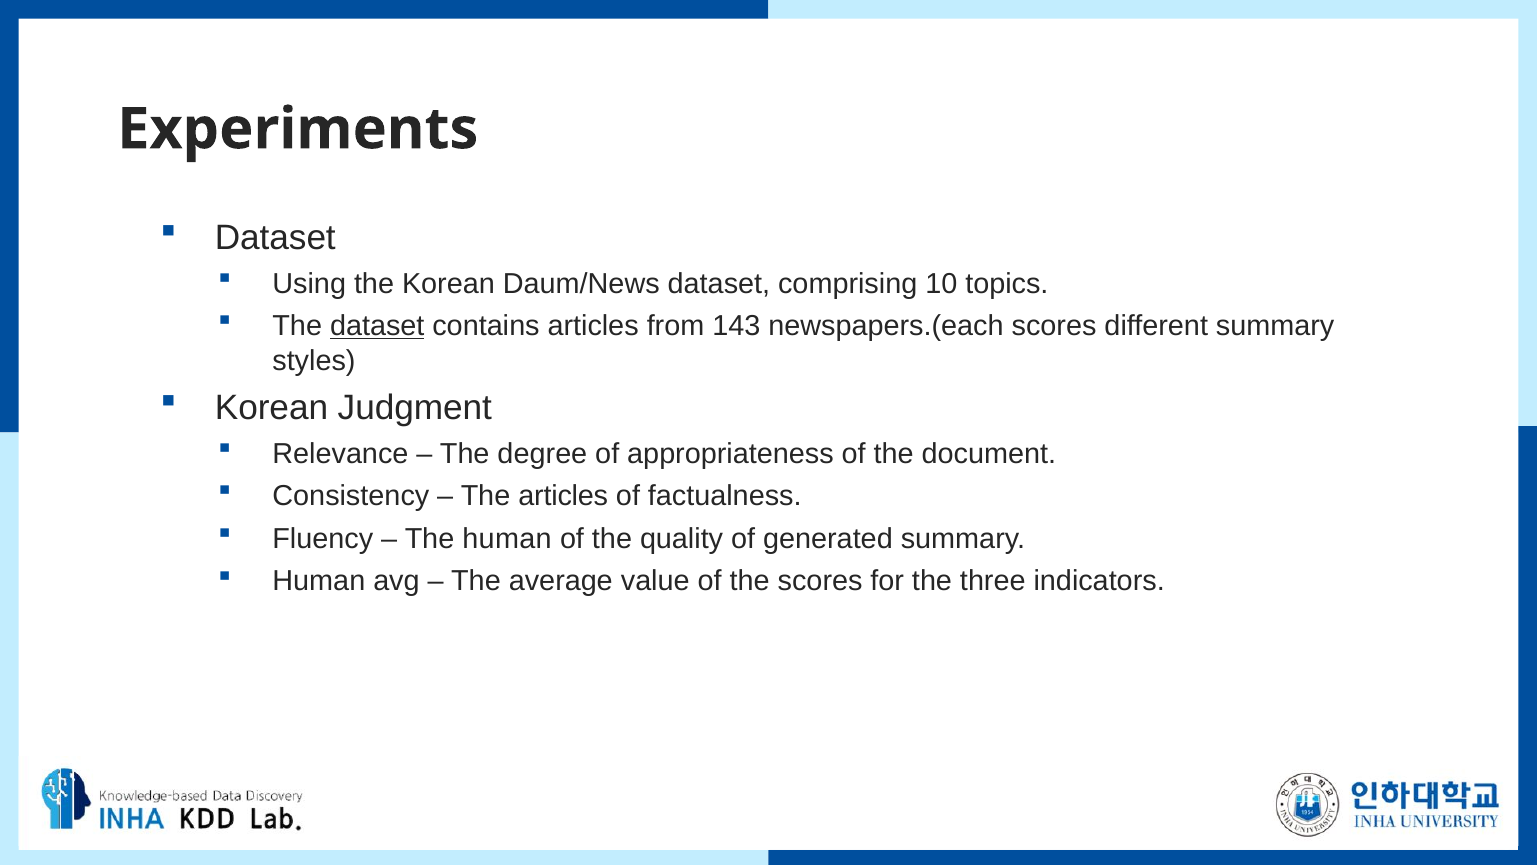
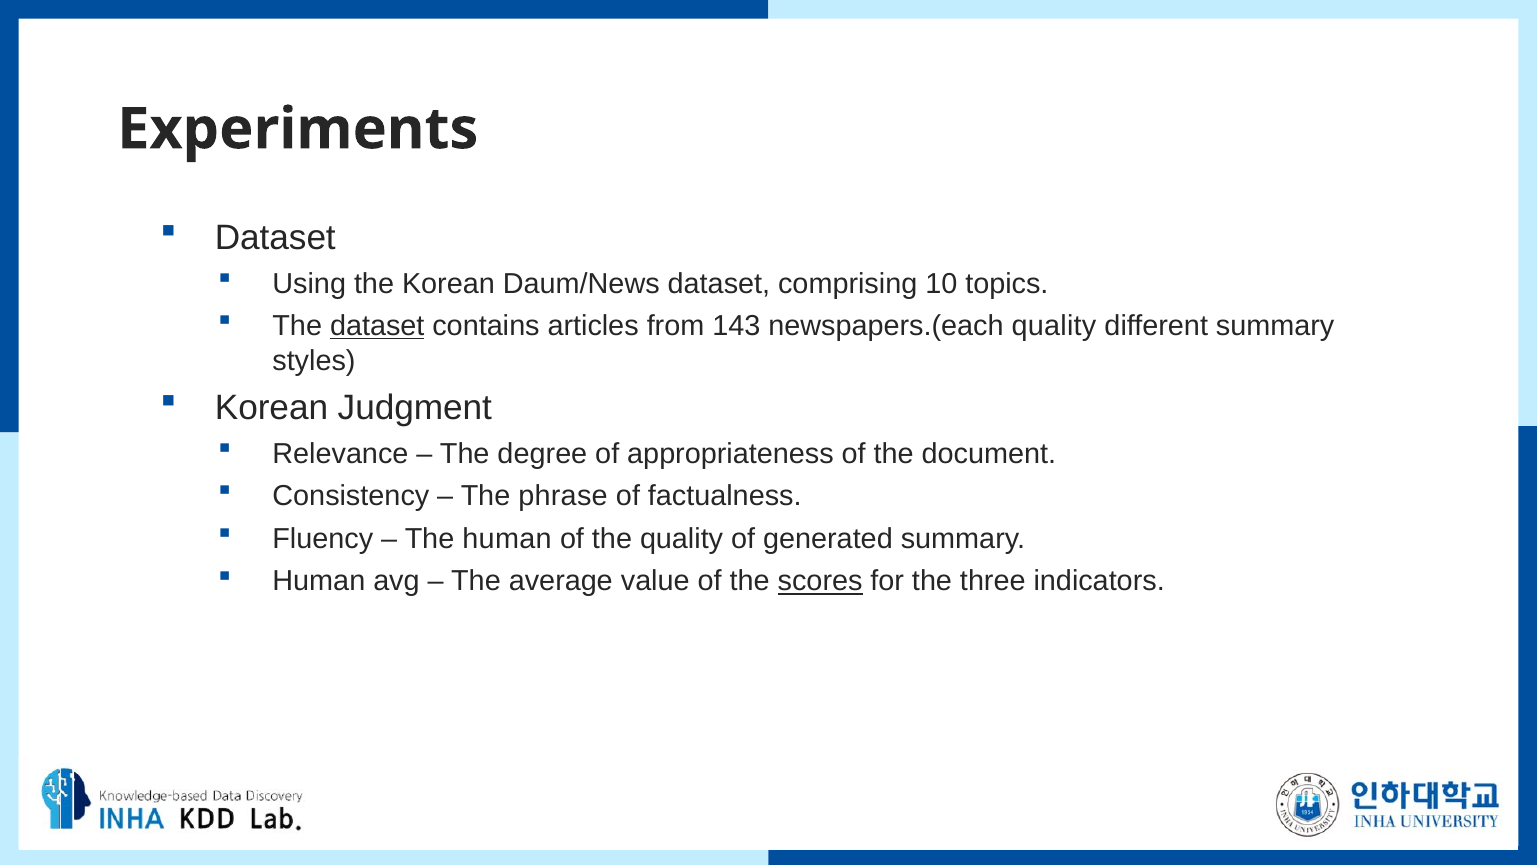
newspapers.(each scores: scores -> quality (1054, 326)
The articles: articles -> phrase (563, 496)
scores underline: none -> present (820, 581)
